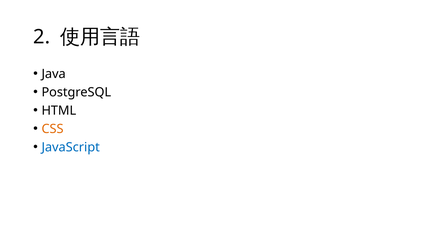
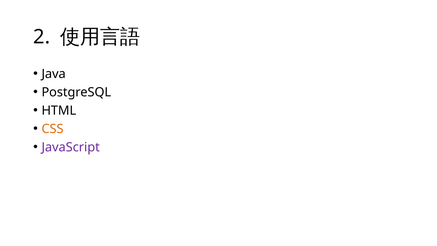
JavaScript colour: blue -> purple (71, 147)
